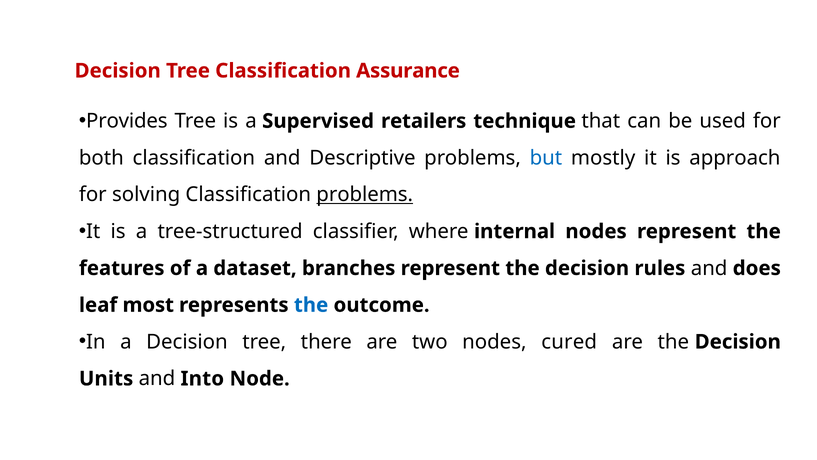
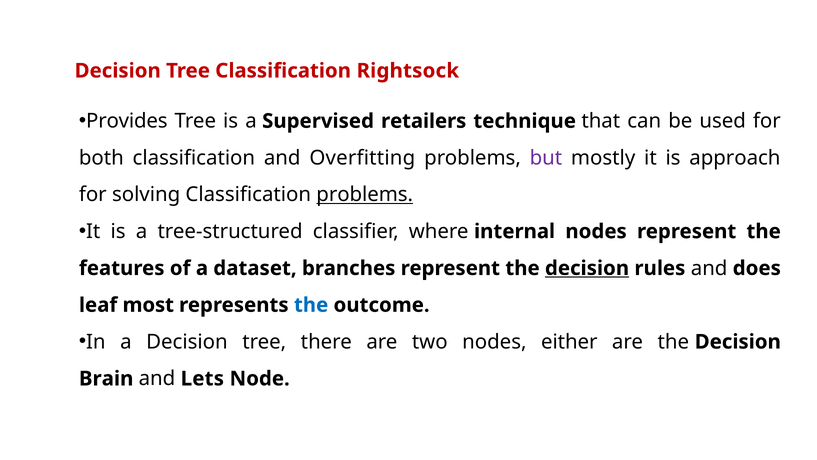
Assurance: Assurance -> Rightsock (408, 71)
Descriptive: Descriptive -> Overfitting (362, 158)
but colour: blue -> purple (546, 158)
decision underline: none -> present (587, 268)
cured: cured -> either (569, 342)
Units: Units -> Brain (106, 378)
Into: Into -> Lets (202, 378)
